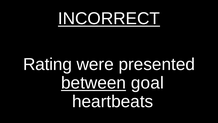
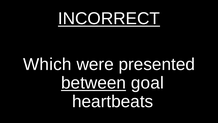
Rating: Rating -> Which (47, 64)
